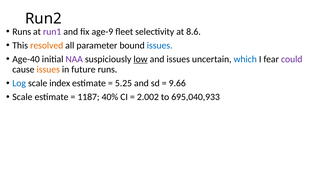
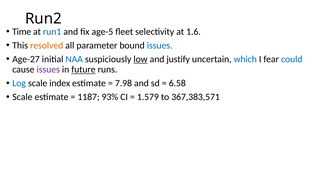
Runs: Runs -> Time (22, 32)
run1 colour: purple -> blue (52, 32)
age-9: age-9 -> age-5 (102, 32)
8.6: 8.6 -> 1.6 (193, 32)
Age-40: Age-40 -> Age-27 (26, 59)
NAA colour: purple -> blue (74, 59)
and issues: issues -> justify (178, 59)
could colour: purple -> blue (292, 59)
issues colour: orange -> purple (48, 70)
future underline: none -> present (83, 70)
5.25: 5.25 -> 7.98 (123, 83)
9.66: 9.66 -> 6.58 (177, 83)
40%: 40% -> 93% (110, 97)
2.002: 2.002 -> 1.579 (148, 97)
695,040,933: 695,040,933 -> 367,383,571 (196, 97)
